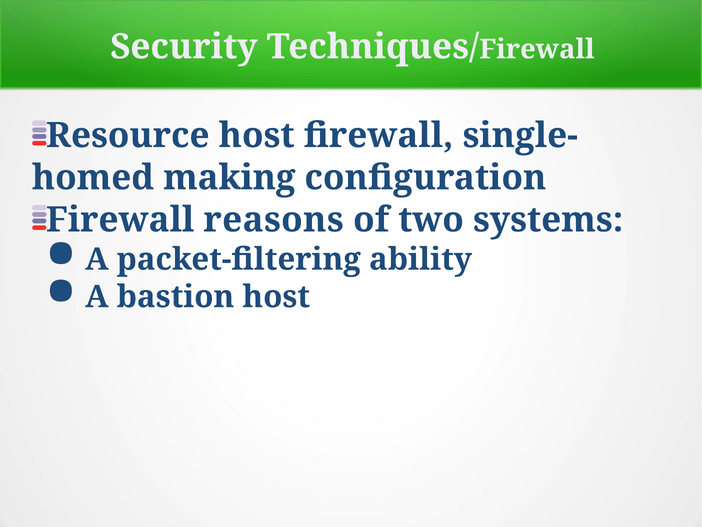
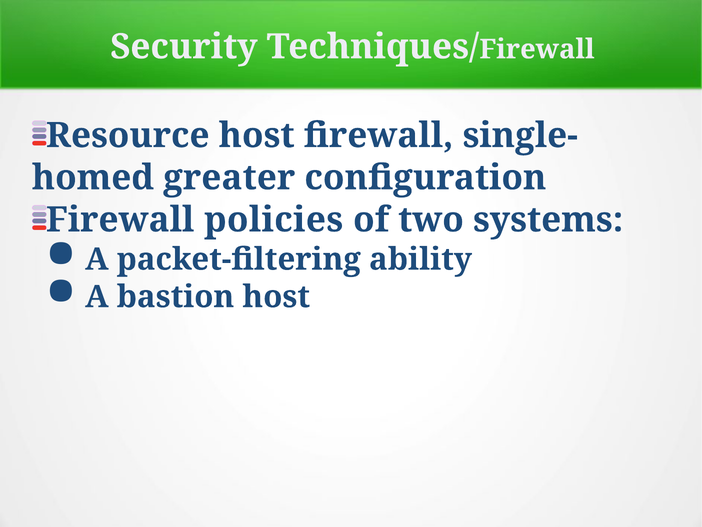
making: making -> greater (229, 178)
reasons: reasons -> policies (274, 220)
